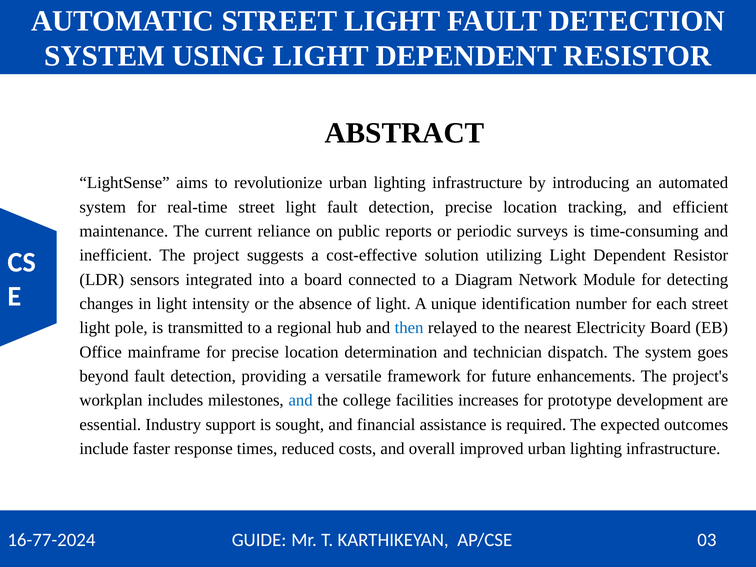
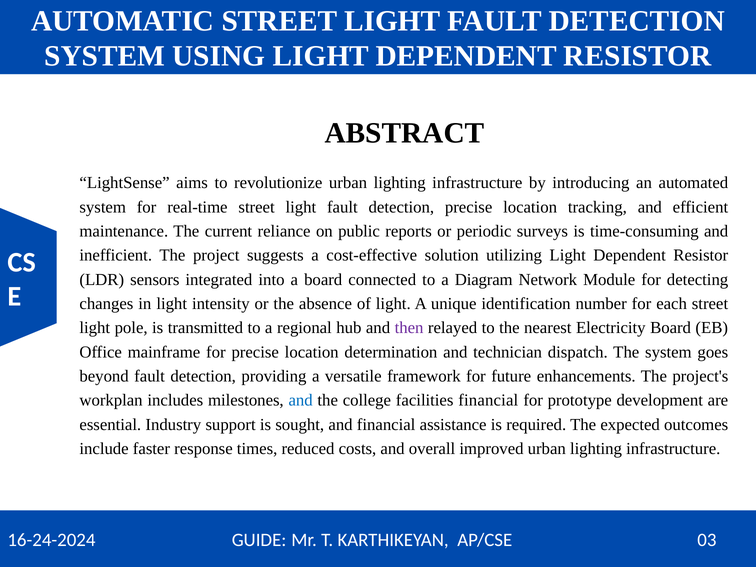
then colour: blue -> purple (409, 328)
facilities increases: increases -> financial (488, 400)
16-77-2024: 16-77-2024 -> 16-24-2024 (51, 540)
